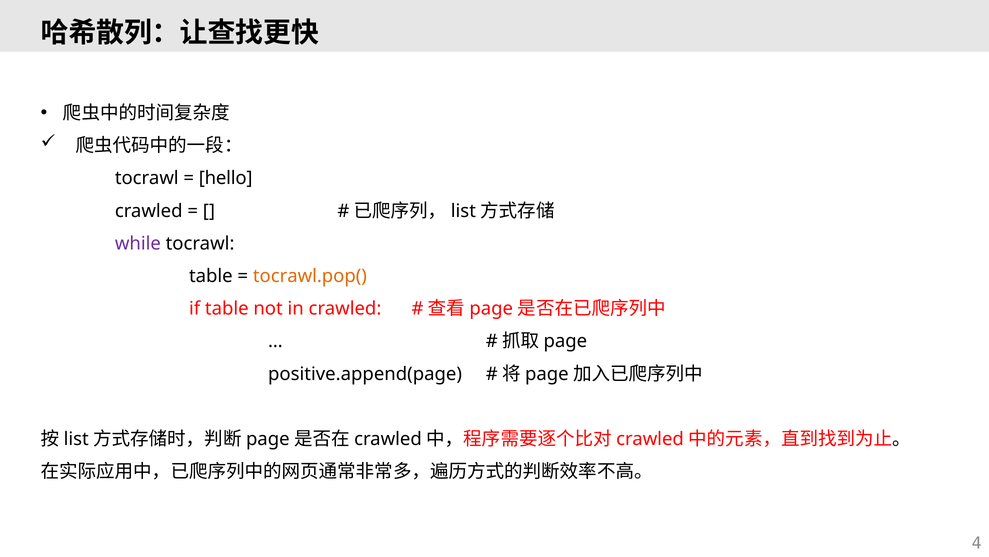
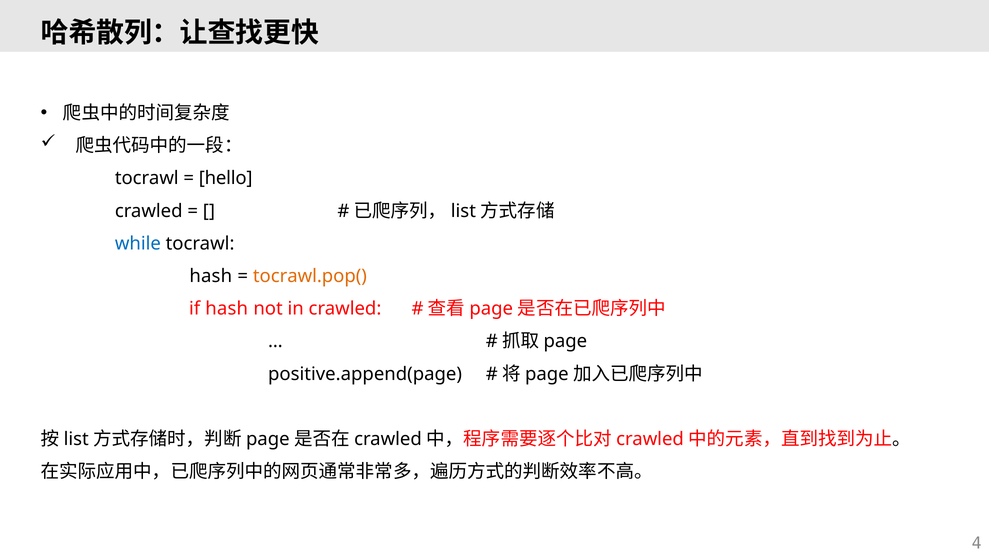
while colour: purple -> blue (138, 243)
table: table -> hash (211, 276)
if table: table -> hash (227, 308)
